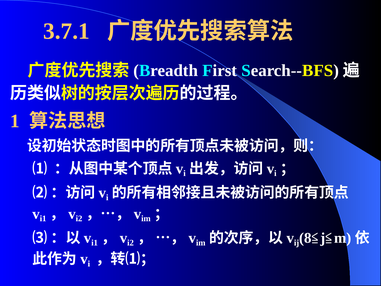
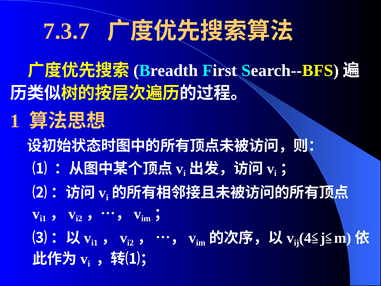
3.7.1: 3.7.1 -> 7.3.7 (66, 31)
8: 8 -> 4 (305, 238)
